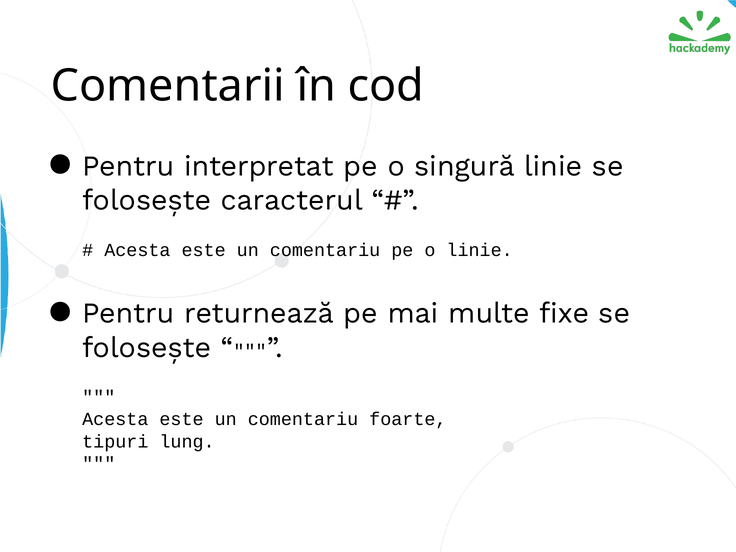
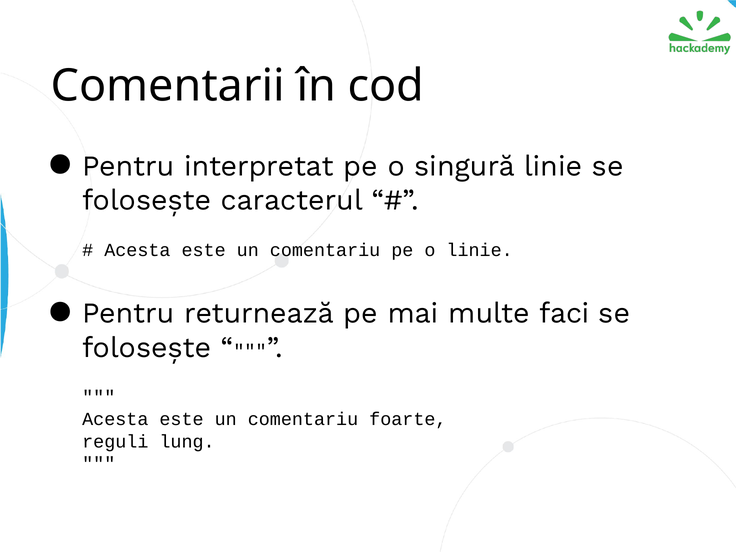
fixe: fixe -> faci (564, 313)
tipuri: tipuri -> reguli (115, 441)
